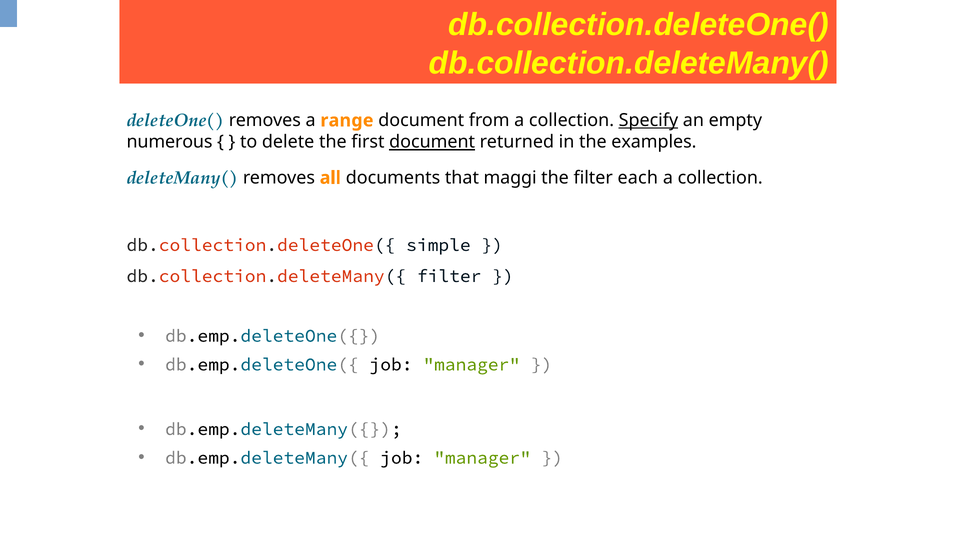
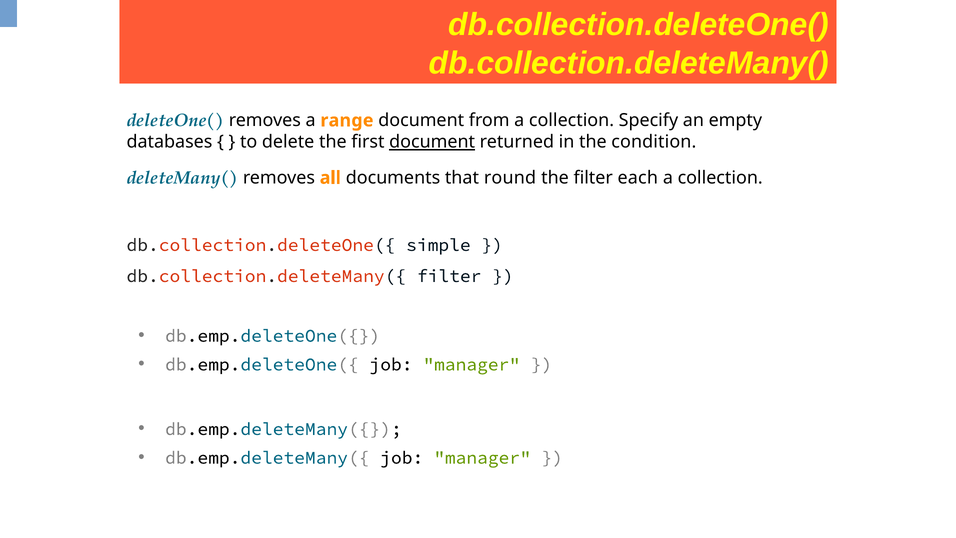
Specify underline: present -> none (648, 120)
numerous: numerous -> databases (169, 142)
examples: examples -> condition (654, 142)
maggi: maggi -> round (510, 178)
